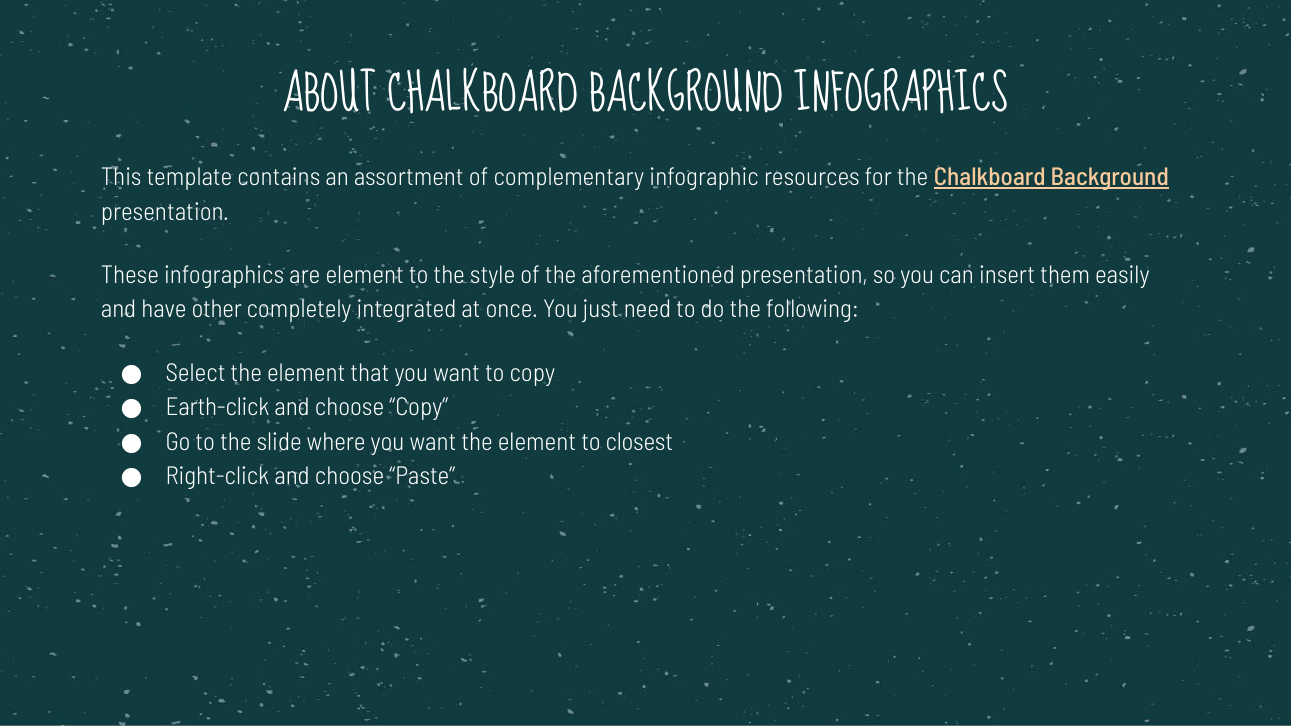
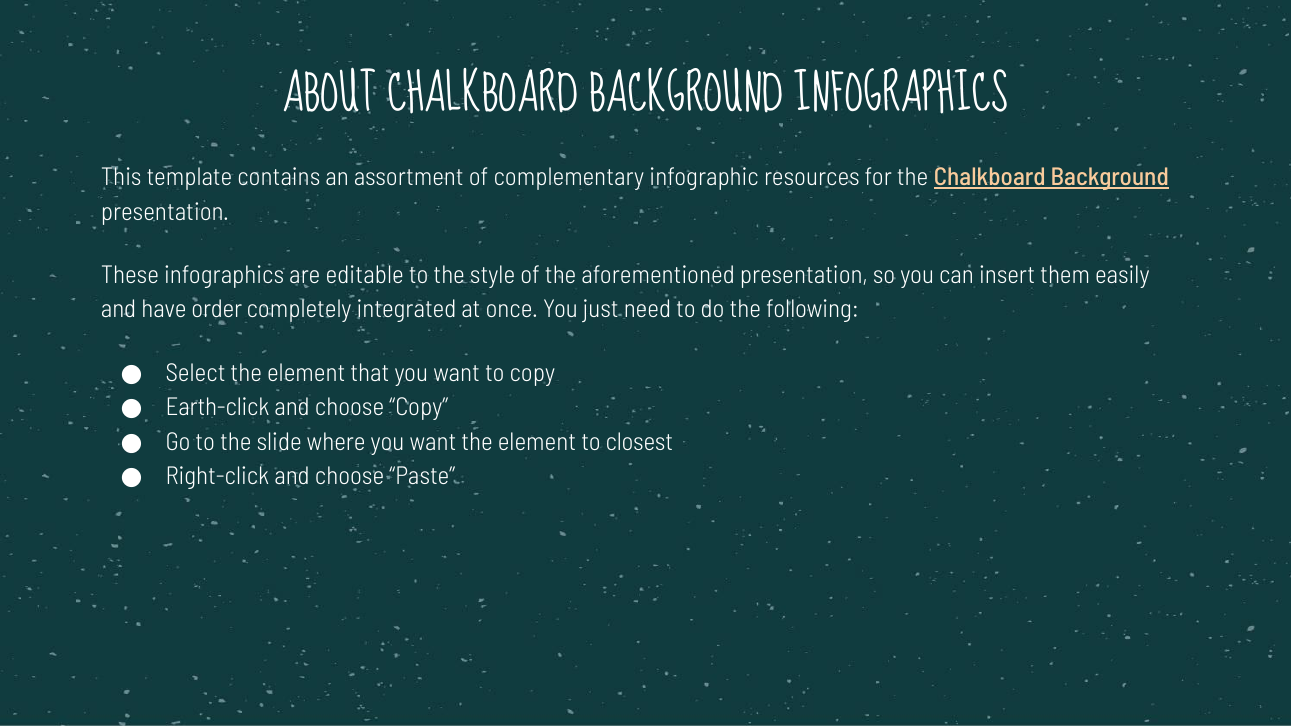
are element: element -> editable (365, 275)
other: other -> order (217, 310)
